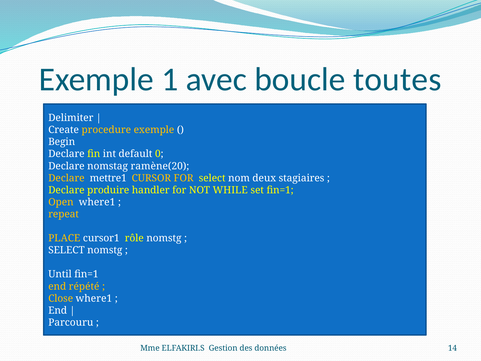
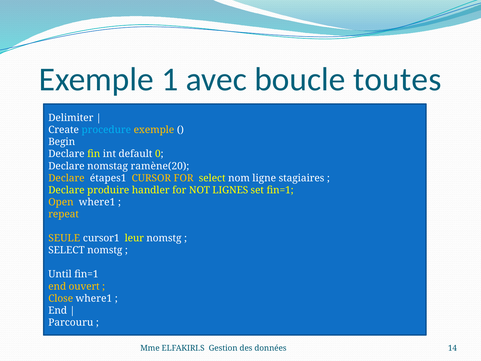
procedure colour: yellow -> light blue (106, 130)
mettre1: mettre1 -> étapes1 (108, 178)
deux: deux -> ligne (264, 178)
WHILE: WHILE -> LIGNES (230, 190)
PLACE: PLACE -> SEULE (64, 238)
rôle: rôle -> leur (134, 238)
répété: répété -> ouvert (84, 286)
